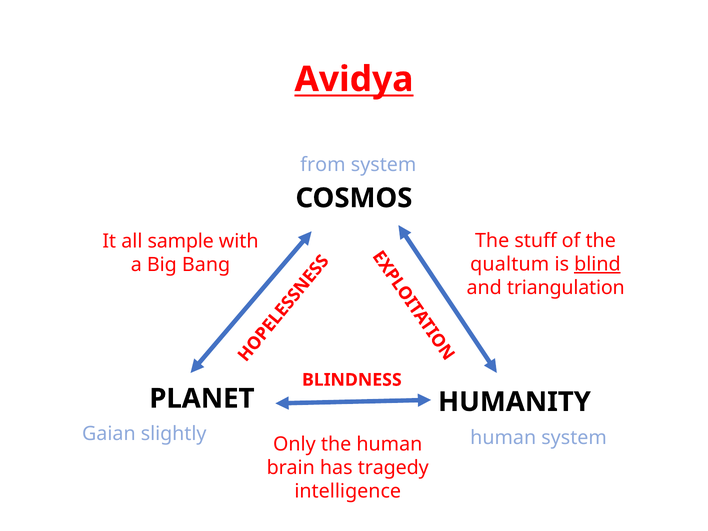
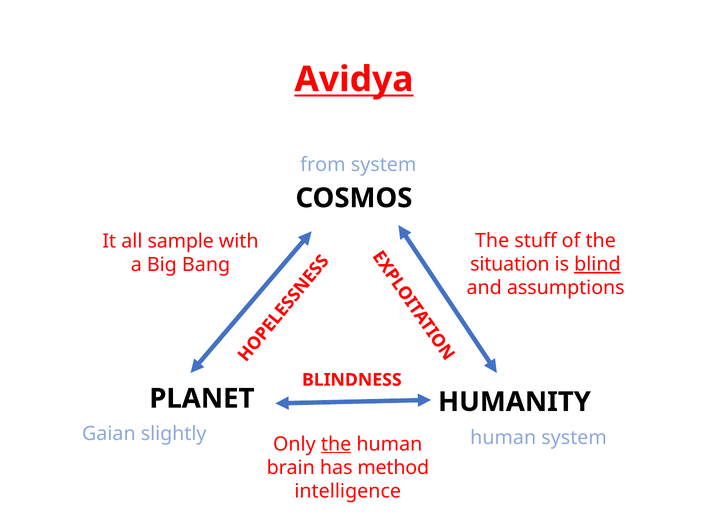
qualtum: qualtum -> situation (510, 264)
triangulation: triangulation -> assumptions (566, 288)
the underline: none -> present (336, 444)
tragedy: tragedy -> method (393, 468)
